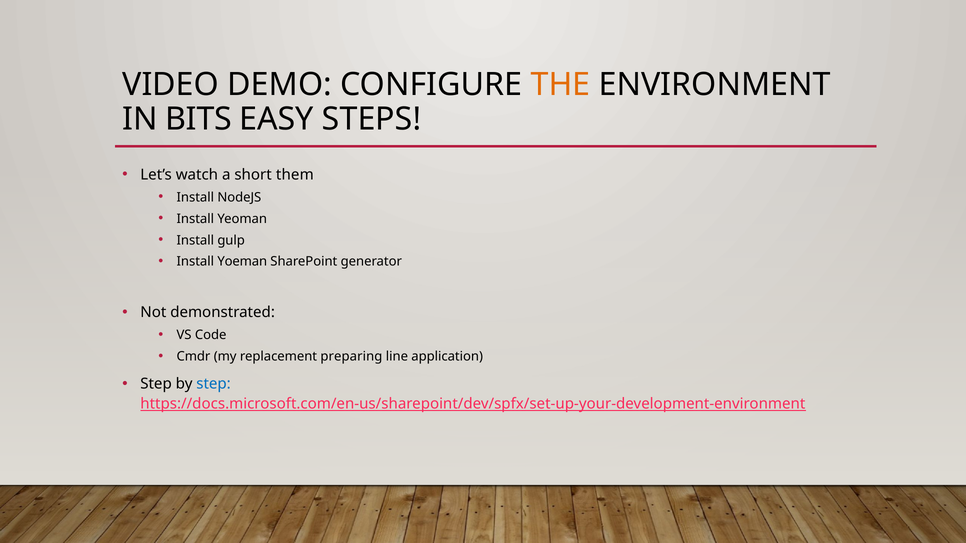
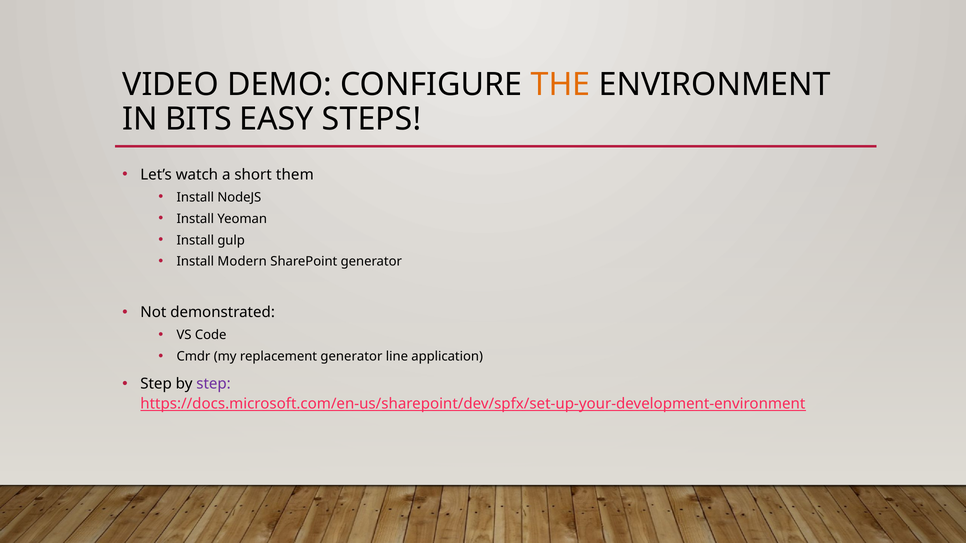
Yoeman: Yoeman -> Modern (242, 262)
replacement preparing: preparing -> generator (351, 357)
step colour: blue -> purple (214, 384)
